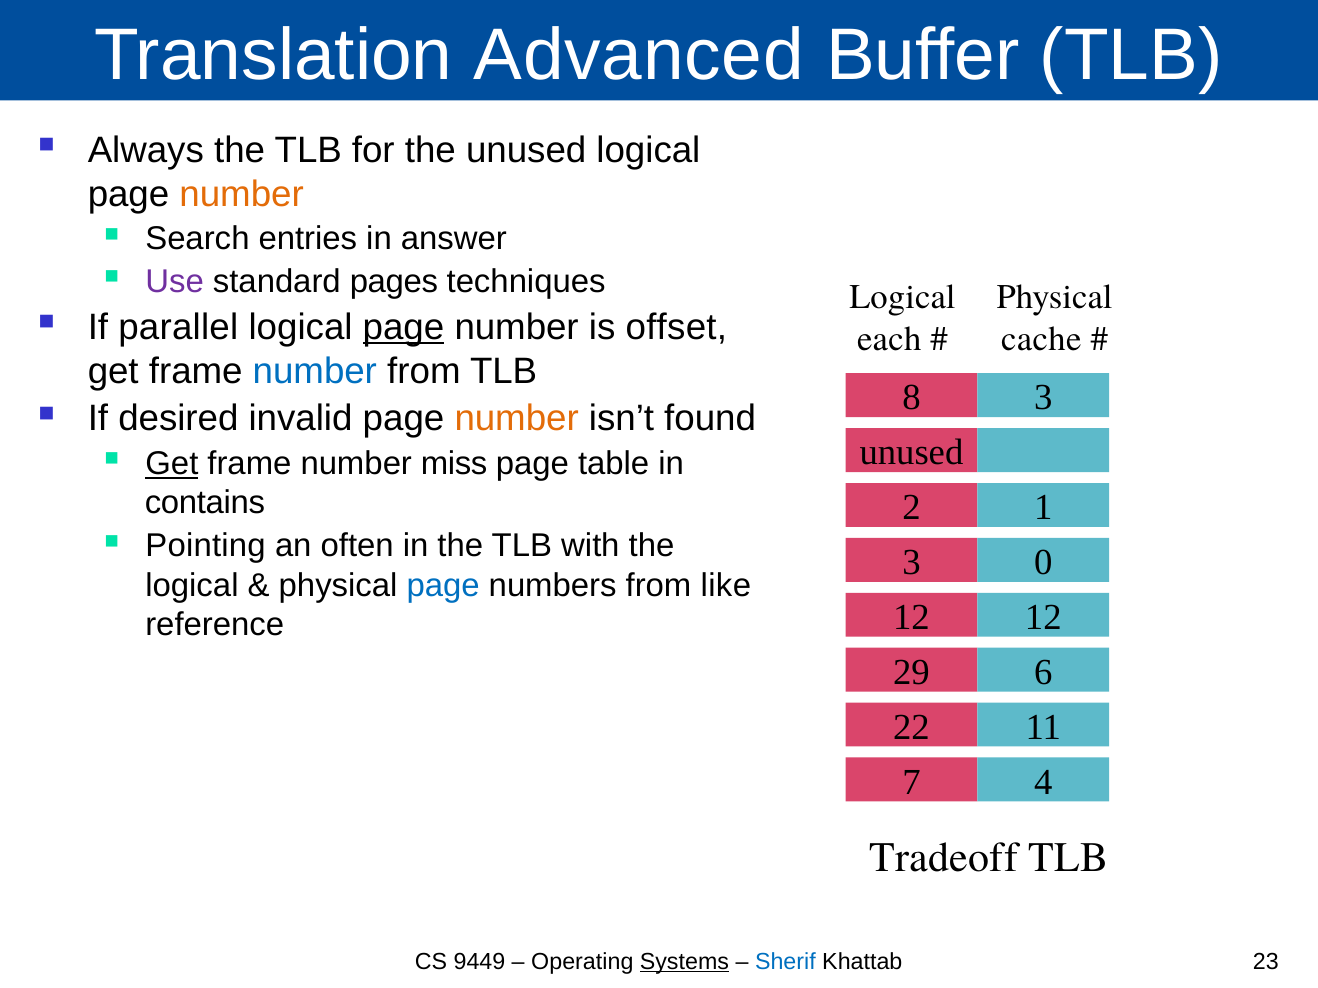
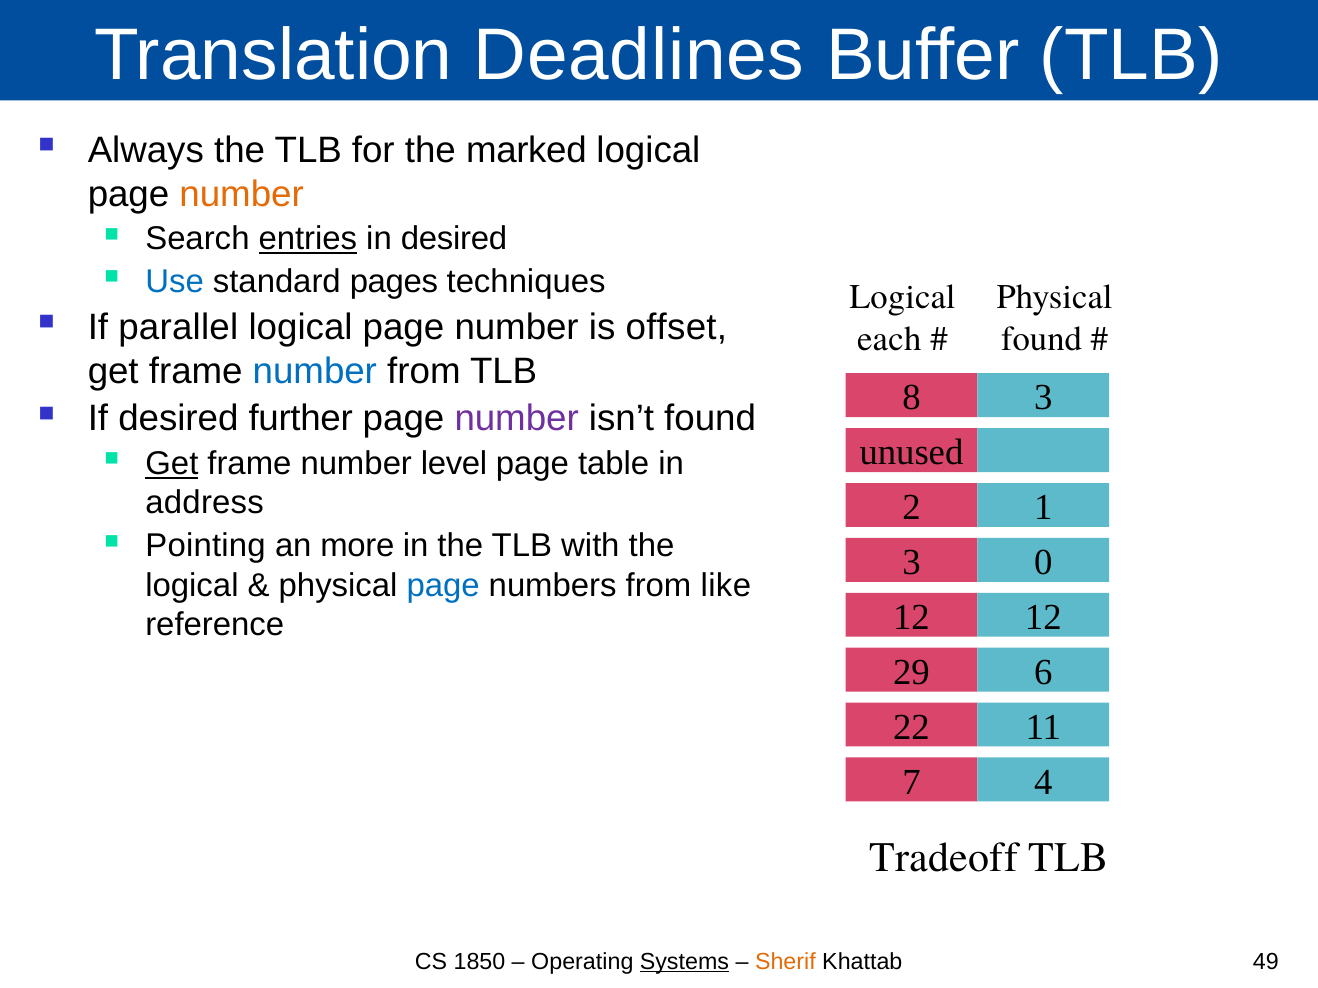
Advanced: Advanced -> Deadlines (639, 56)
the unused: unused -> marked (526, 150)
entries underline: none -> present (308, 239)
in answer: answer -> desired (454, 239)
Use colour: purple -> blue (175, 282)
page underline: present -> none (403, 327)
cache: cache -> found (1042, 339)
invalid: invalid -> further (301, 419)
number colour: orange -> purple (517, 419)
miss: miss -> level (454, 464)
contains: contains -> address (205, 503)
often: often -> more (357, 546)
9449: 9449 -> 1850 (479, 962)
Sherif colour: blue -> orange (785, 962)
23: 23 -> 49 (1266, 962)
